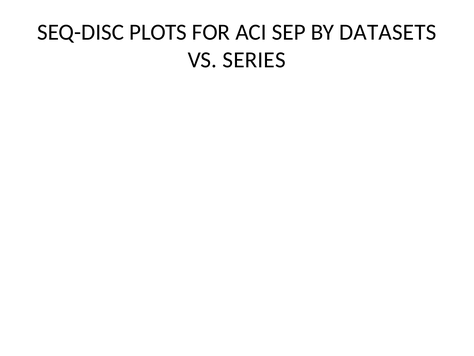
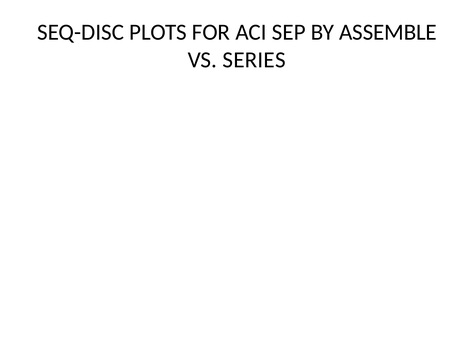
DATASETS: DATASETS -> ASSEMBLE (388, 32)
